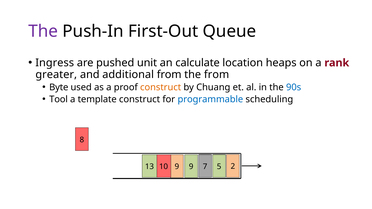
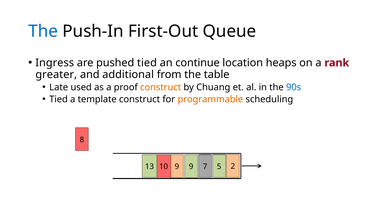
The colour: purple -> blue (43, 31)
pushed unit: unit -> tied (147, 63)
calculate: calculate -> continue (198, 63)
the from: from -> table (217, 75)
Byte: Byte -> Late (59, 87)
Tool: Tool -> Tied (59, 99)
programmable colour: blue -> orange (210, 99)
